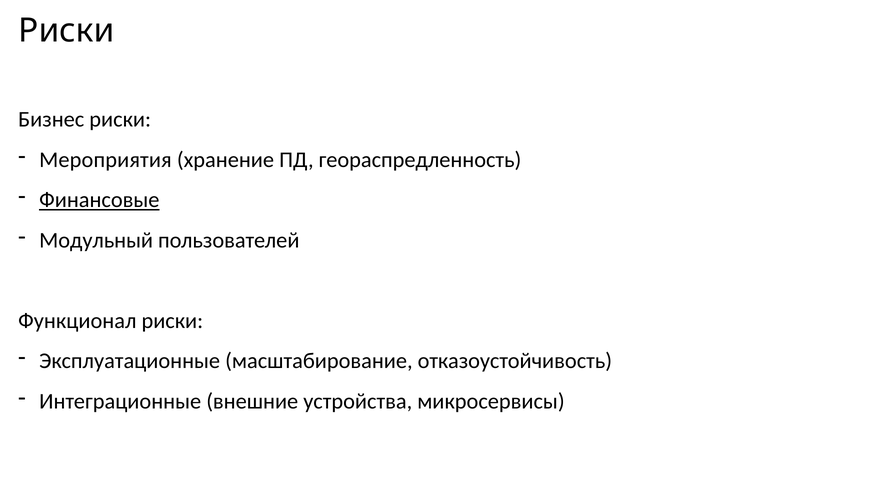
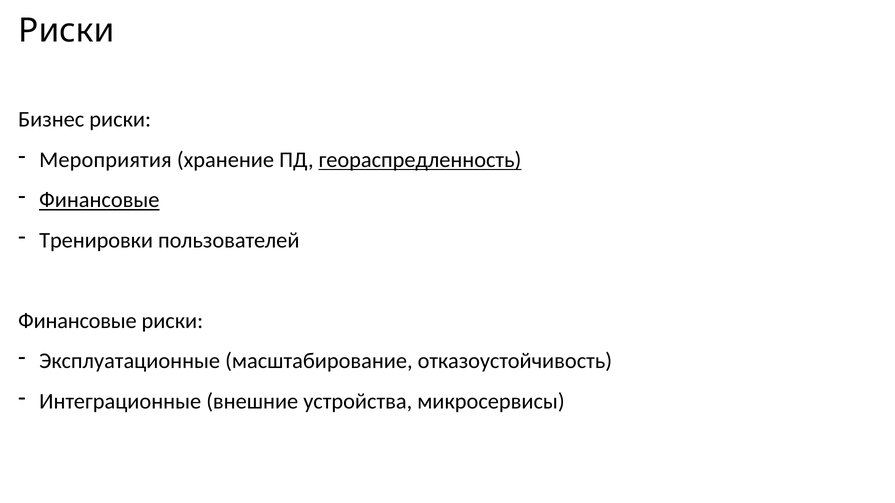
геораспредленность underline: none -> present (420, 160)
Модульный: Модульный -> Тренировки (96, 241)
Функционал: Функционал -> Финансовые (77, 321)
